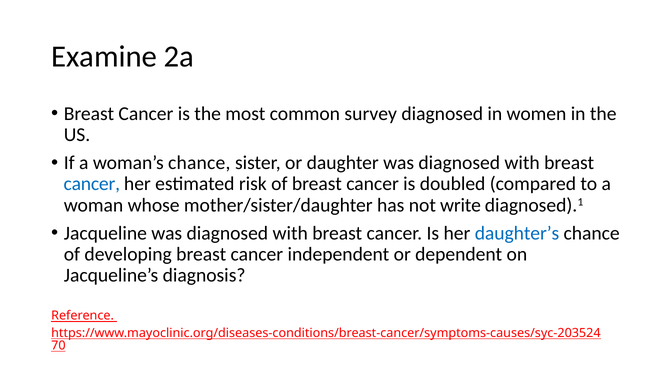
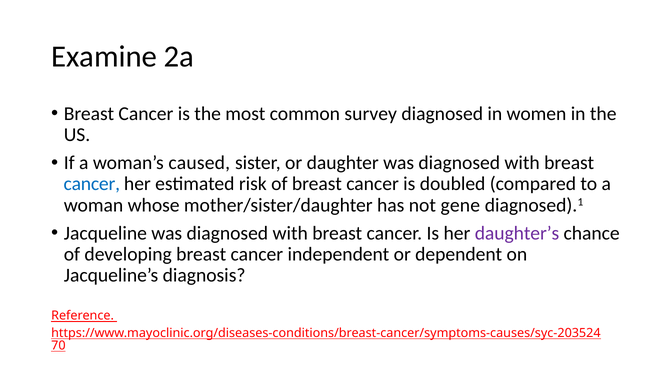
woman’s chance: chance -> caused (199, 163)
write: write -> gene (460, 205)
daughter’s colour: blue -> purple (517, 233)
